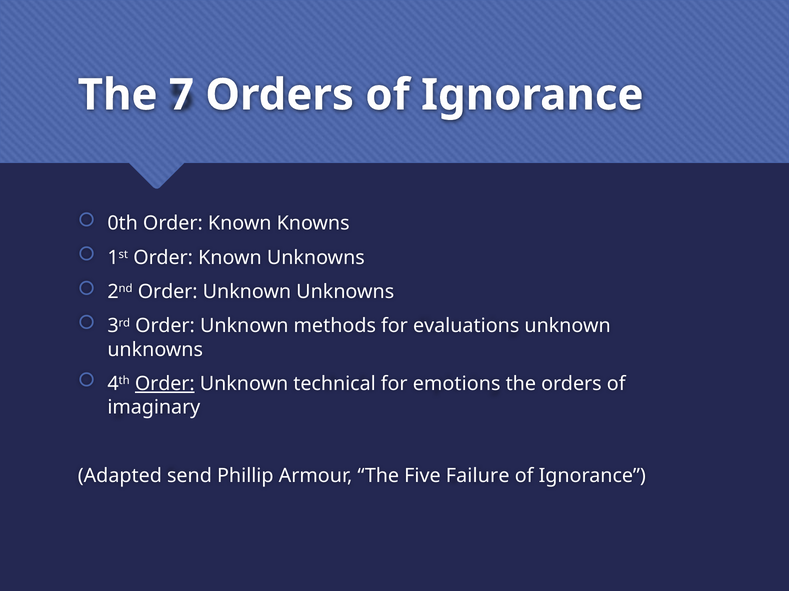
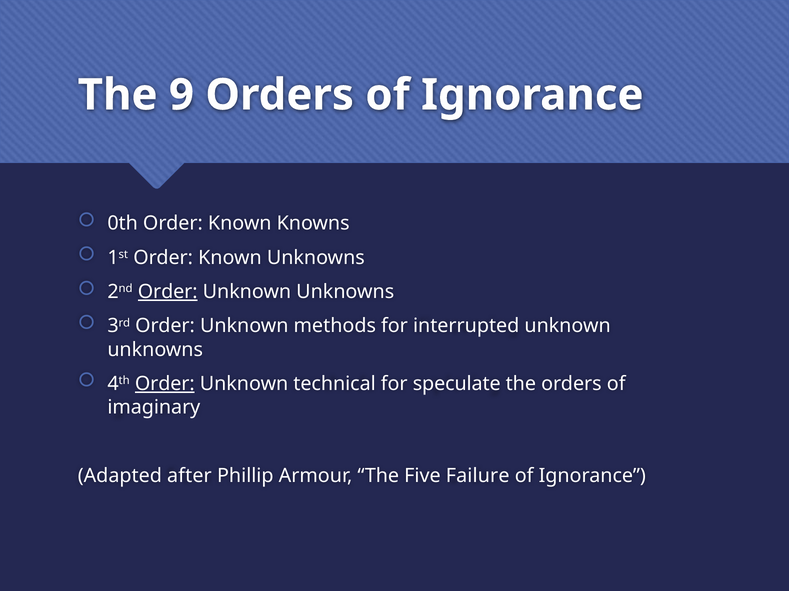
7: 7 -> 9 (181, 95)
Order underline: none -> present (168, 292)
evaluations: evaluations -> interrupted (466, 326)
emotions: emotions -> speculate (457, 384)
send: send -> after (189, 476)
